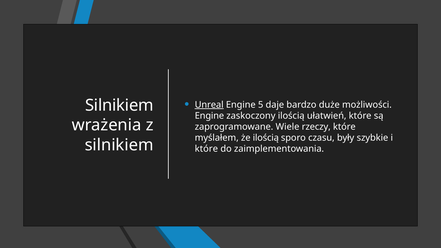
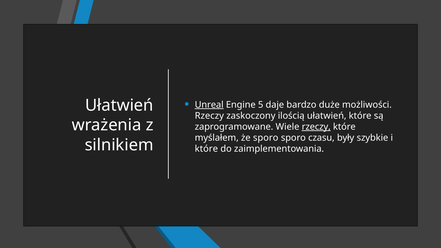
Silnikiem: Silnikiem -> Ułatwień (119, 105)
Engine: Engine -> Rzeczy (209, 116)
rzeczy underline: none -> present (316, 127)
że ilością: ilością -> sporo (266, 138)
